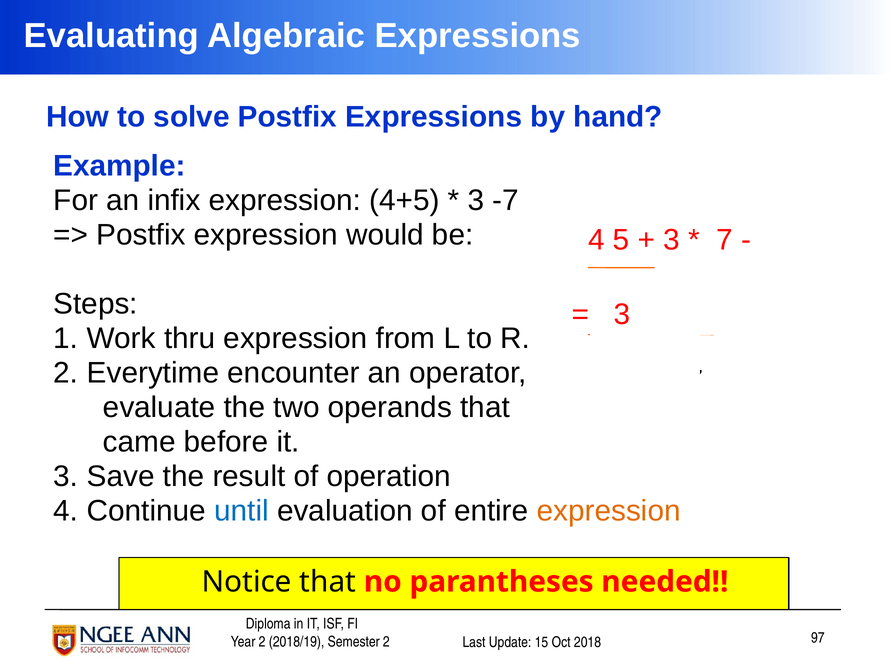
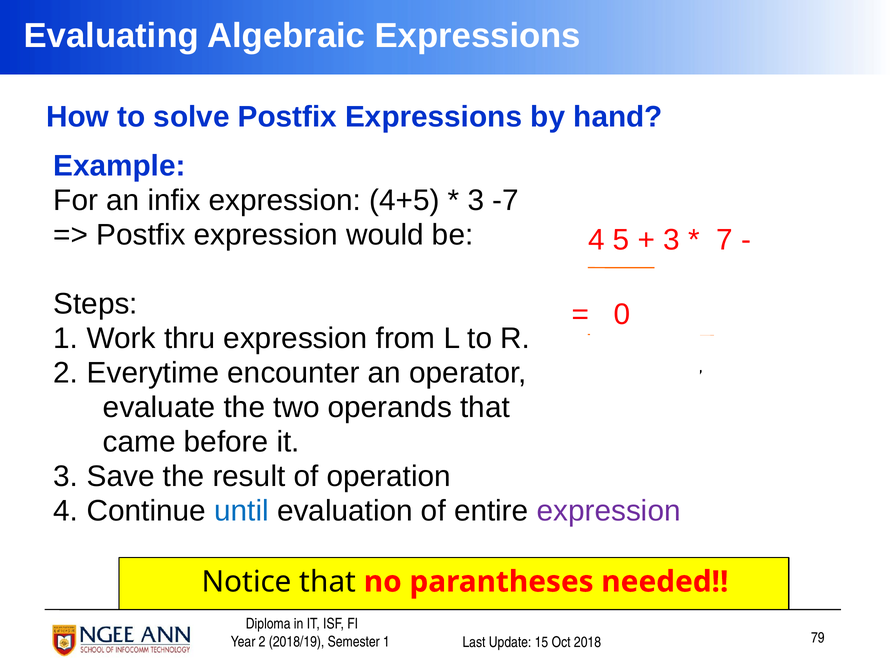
3: 3 -> 0 (622, 315)
expression colour: orange -> purple (609, 511)
2: 2 -> 1 (386, 643)
97: 97 -> 79 (818, 639)
